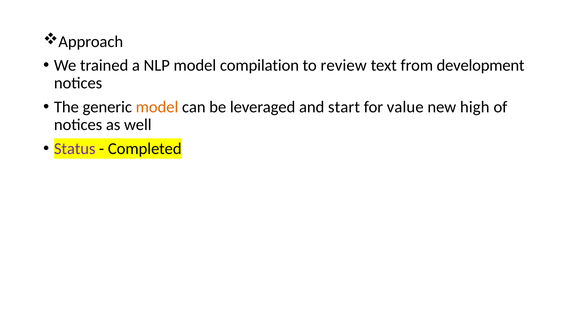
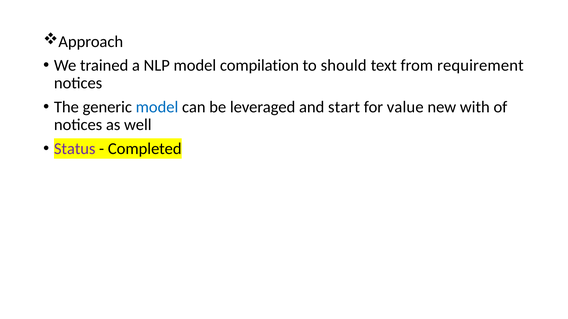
review: review -> should (344, 65)
development: development -> requirement (480, 65)
model colour: orange -> blue (157, 107)
high: high -> with (475, 107)
